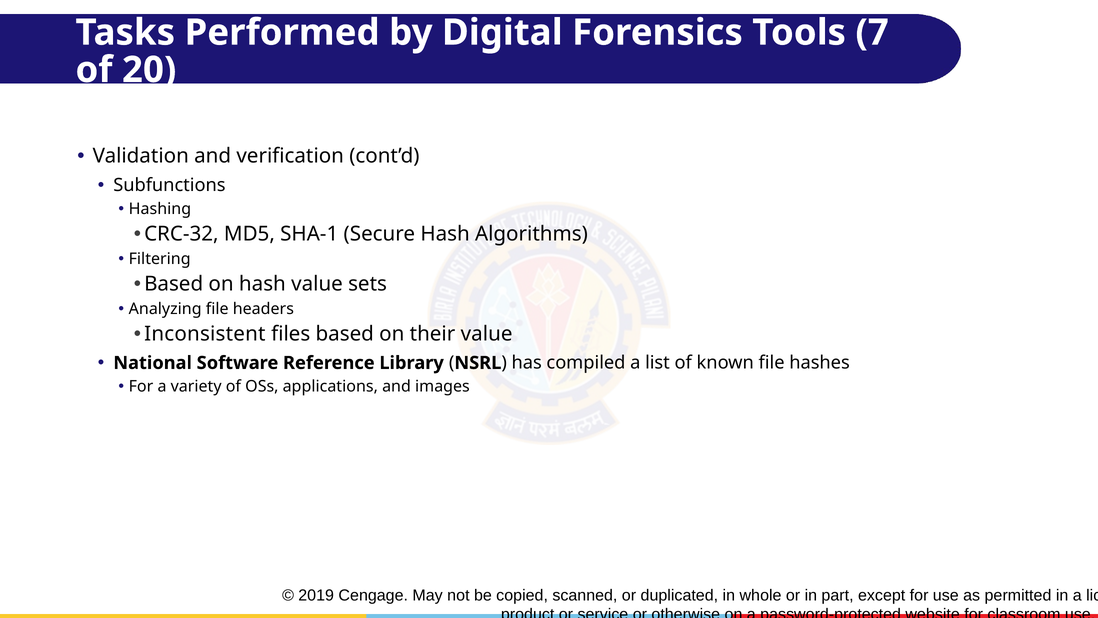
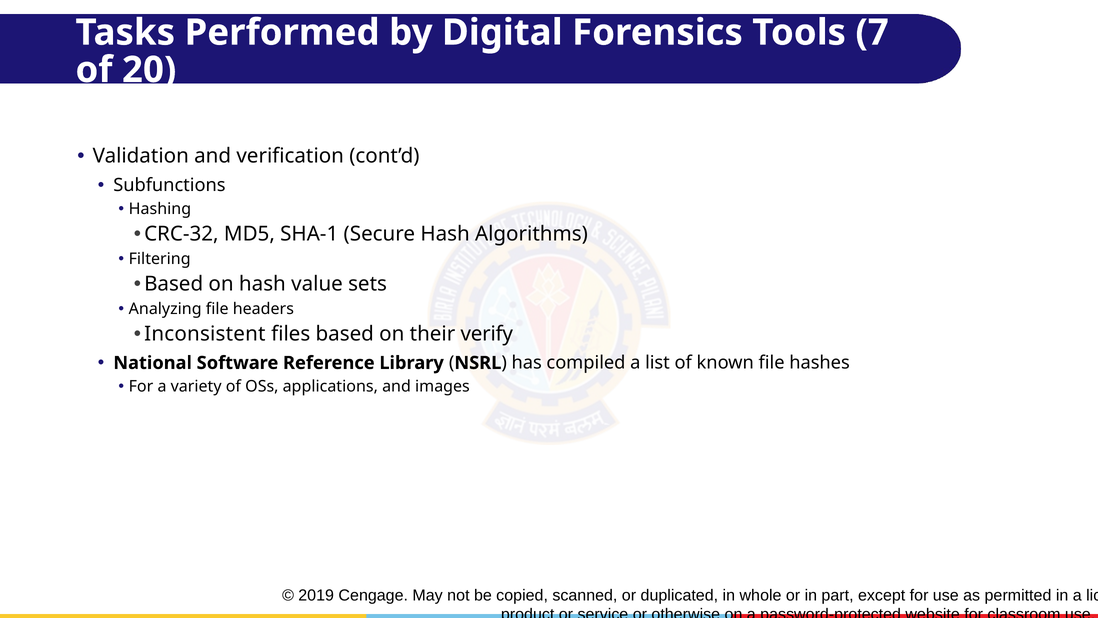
their value: value -> verify (487, 334)
